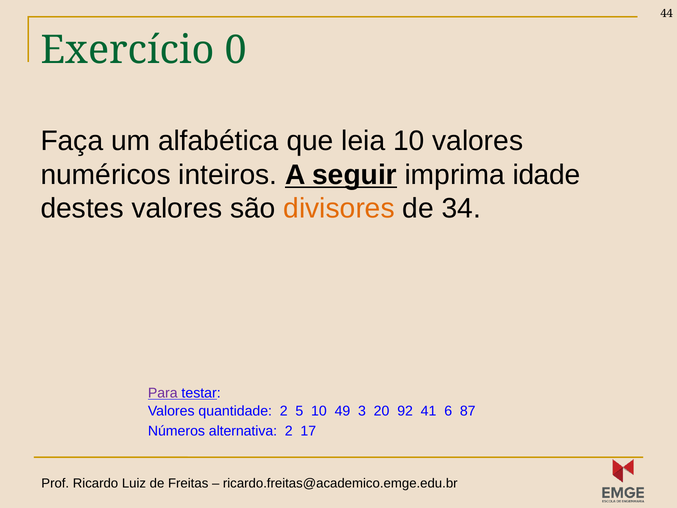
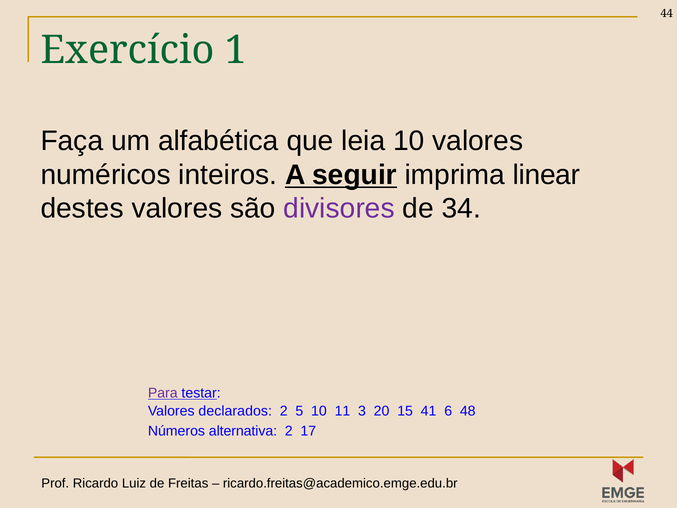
0: 0 -> 1 (236, 50)
idade: idade -> linear (546, 175)
divisores colour: orange -> purple (339, 208)
quantidade: quantidade -> declarados (235, 411)
49: 49 -> 11 (342, 411)
92: 92 -> 15 (405, 411)
87: 87 -> 48 (468, 411)
